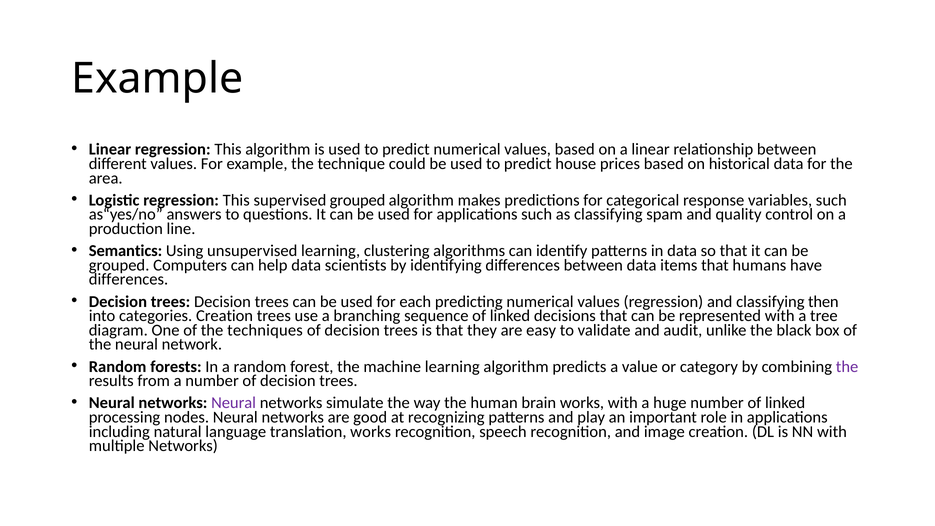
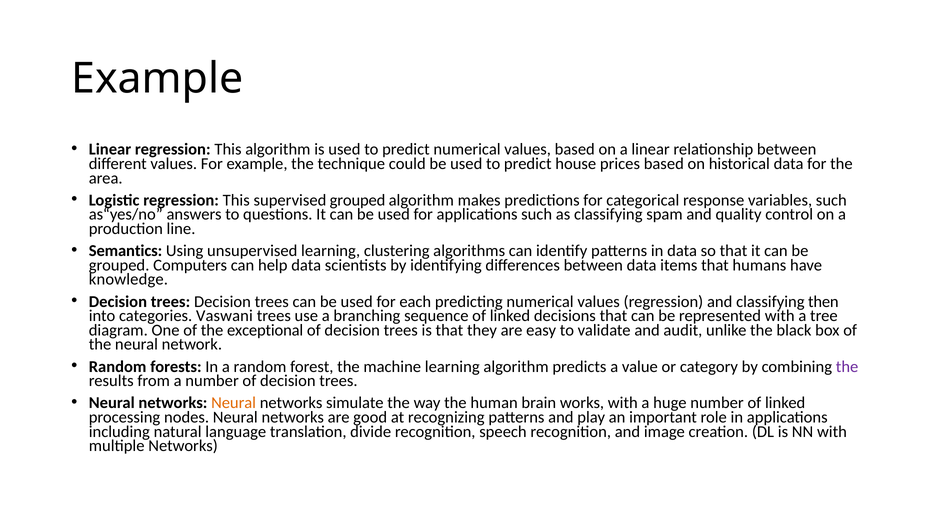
differences: differences -> knowledge (128, 279)
categories Creation: Creation -> Vaswani (224, 316)
techniques: techniques -> exceptional (265, 330)
Neural colour: purple -> orange (234, 403)
translation works: works -> divide (371, 432)
